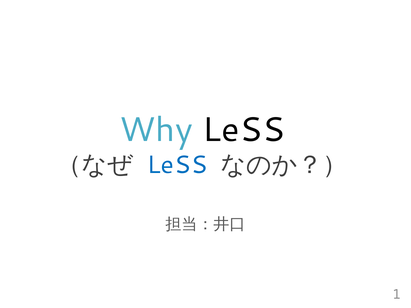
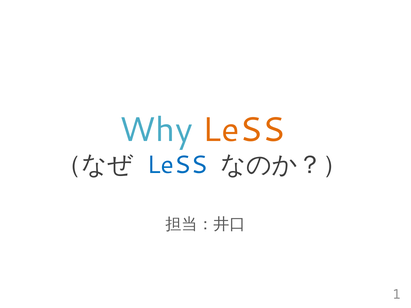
LeSS colour: black -> orange (244, 130)
